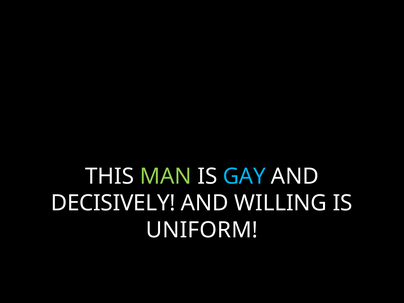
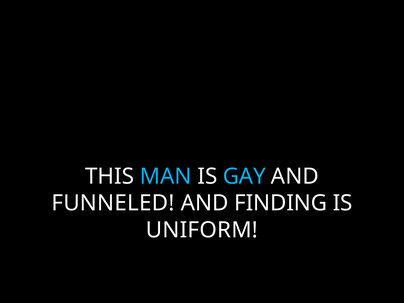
MAN colour: light green -> light blue (166, 176)
DECISIVELY: DECISIVELY -> FUNNELED (113, 203)
WILLING: WILLING -> FINDING (281, 203)
